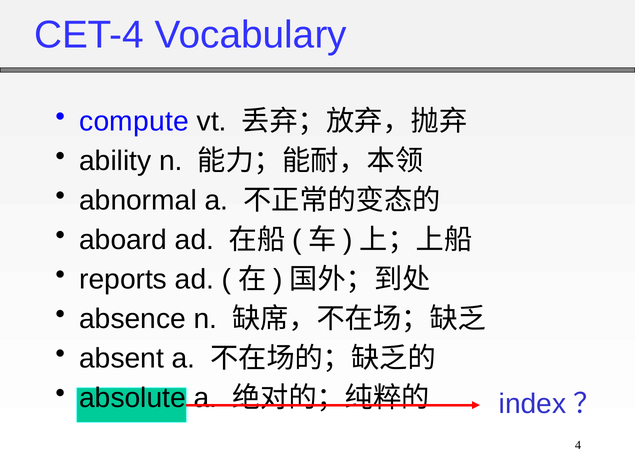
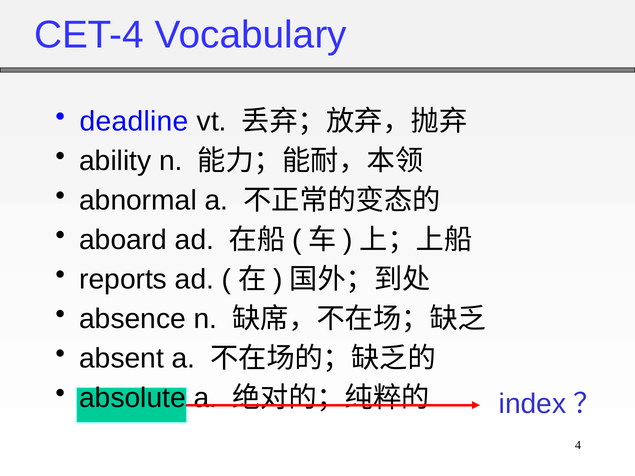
compute: compute -> deadline (134, 122)
